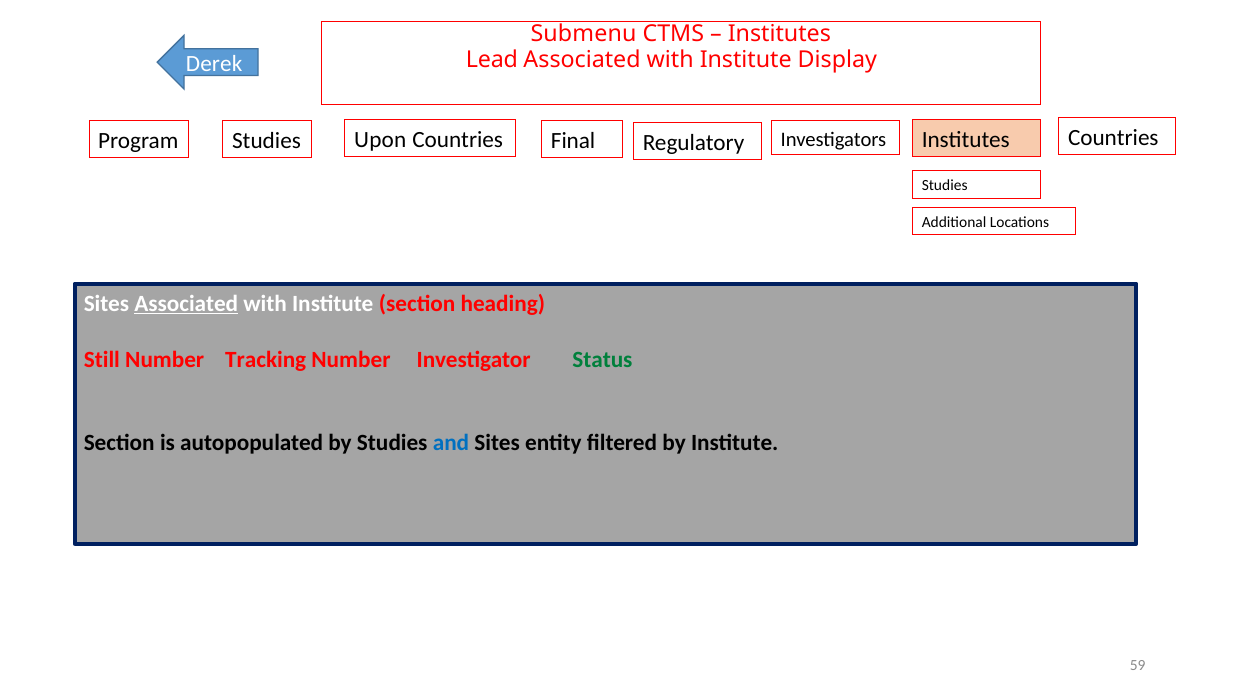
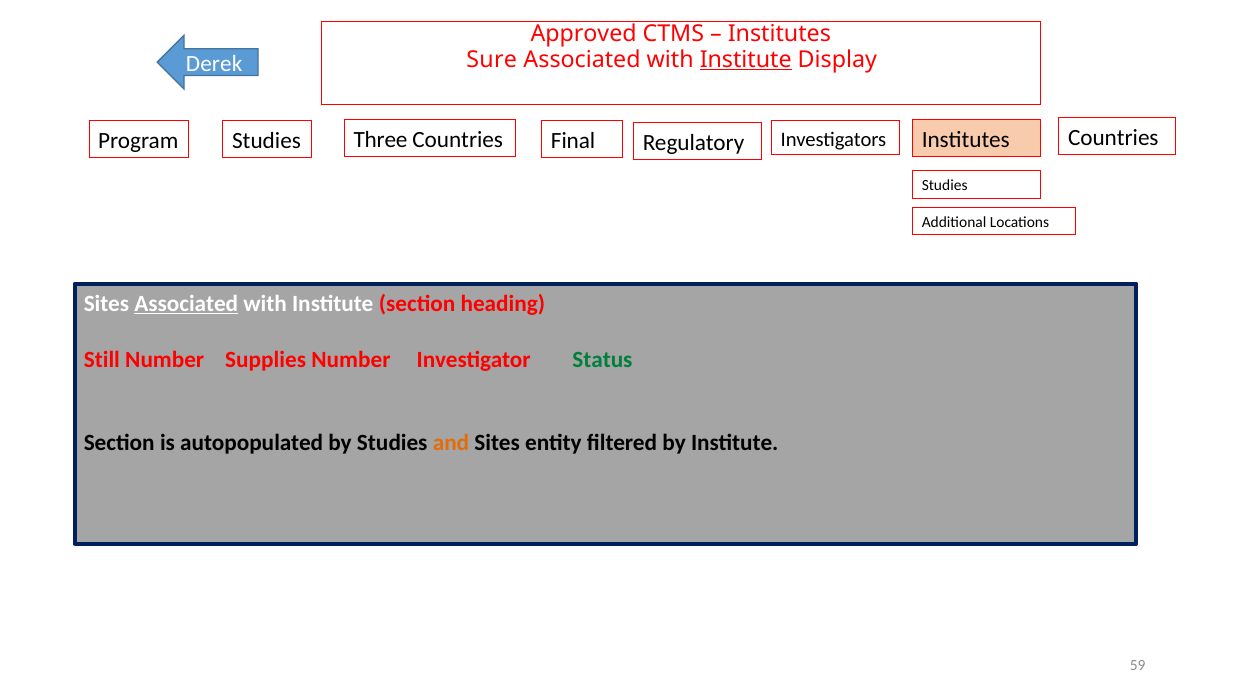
Submenu: Submenu -> Approved (584, 34)
Lead: Lead -> Sure (492, 59)
Institute underline: none -> present (746, 59)
Upon: Upon -> Three (381, 140)
Tracking: Tracking -> Supplies (266, 360)
and colour: blue -> orange (451, 443)
